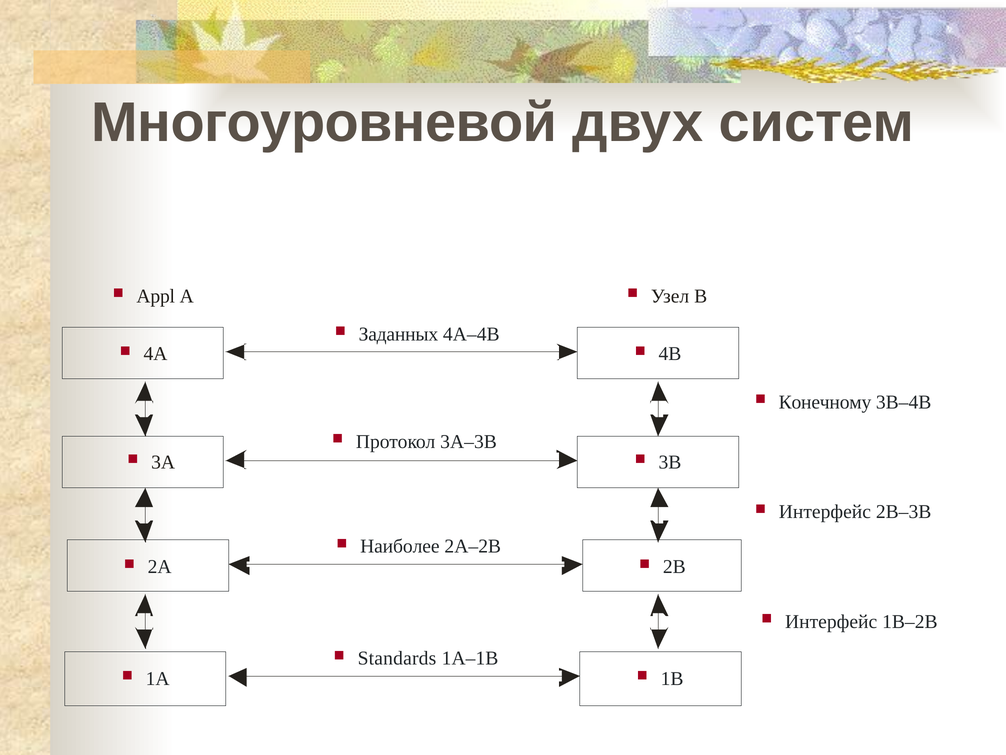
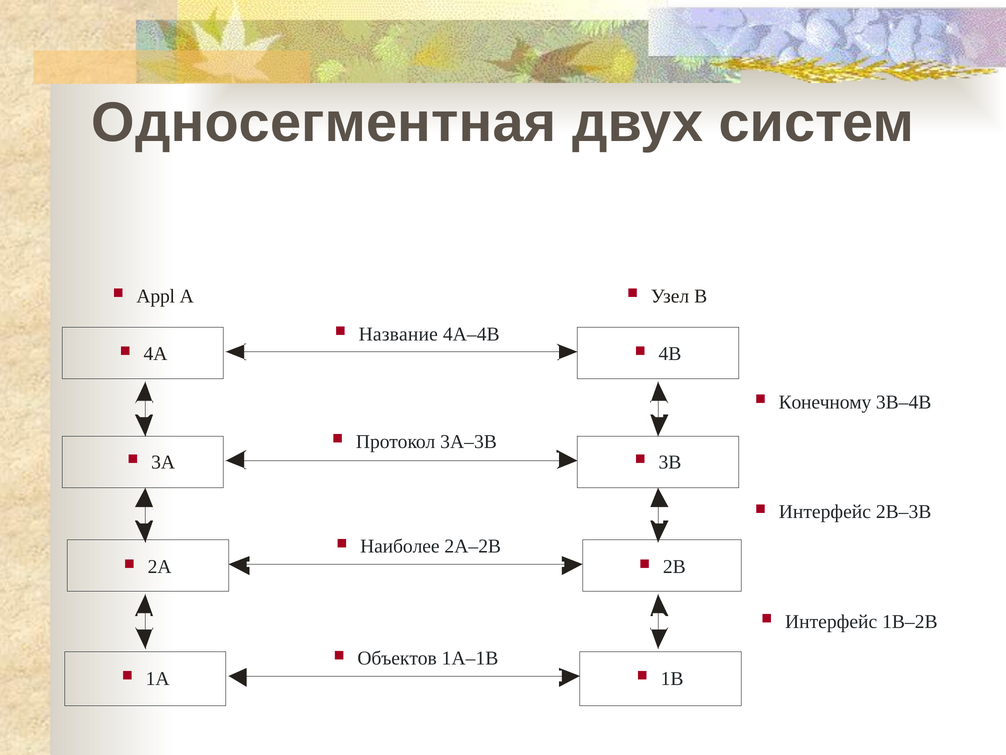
Многоуровневой: Многоуровневой -> Односегментная (324, 123)
Заданных: Заданных -> Название (398, 334)
Standards: Standards -> Объектов (397, 658)
